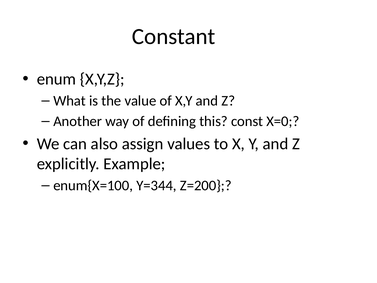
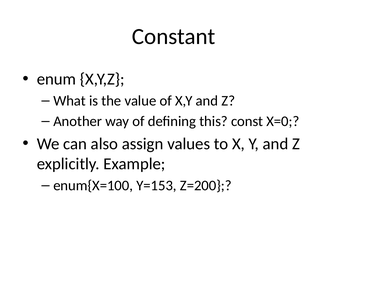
Y=344: Y=344 -> Y=153 (156, 185)
